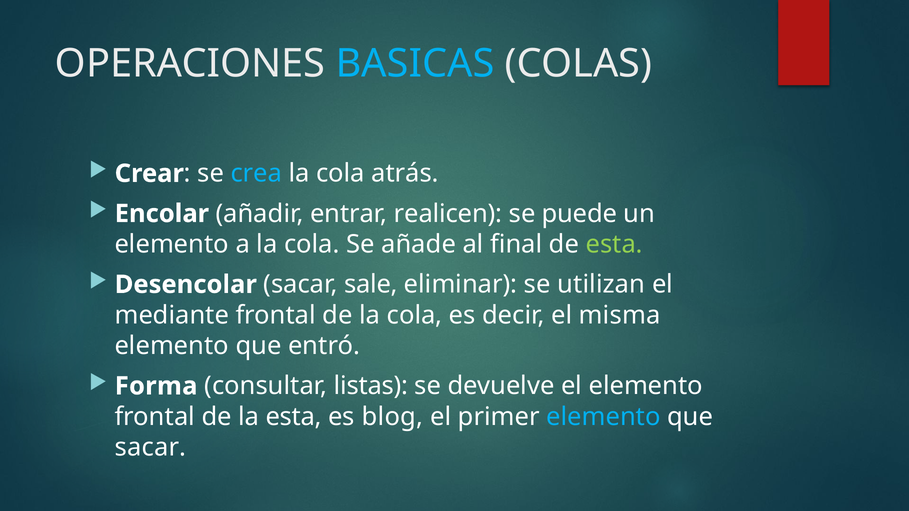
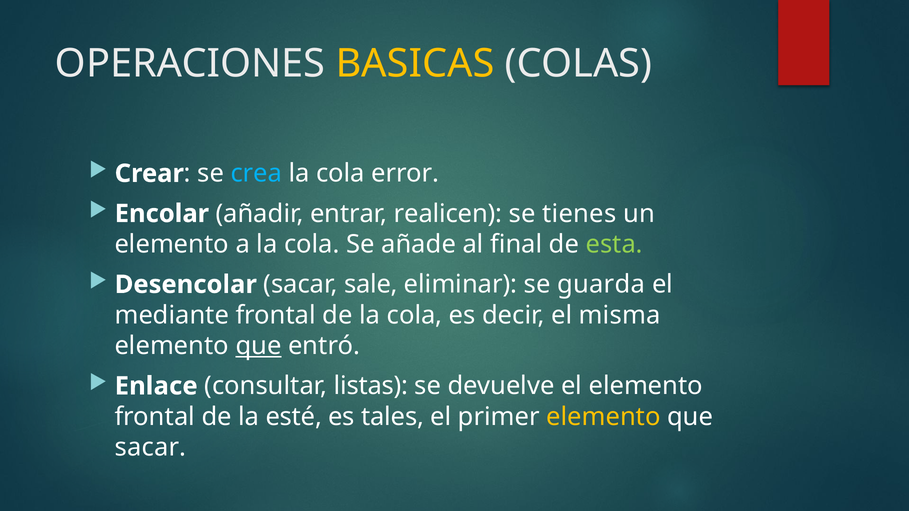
BASICAS colour: light blue -> yellow (415, 64)
atrás: atrás -> error (405, 174)
puede: puede -> tienes (579, 214)
utilizan: utilizan -> guarda (601, 285)
que underline: none -> present (259, 346)
Forma: Forma -> Enlace (156, 386)
la esta: esta -> esté (294, 417)
blog: blog -> tales (393, 417)
elemento colour: light blue -> yellow (603, 417)
